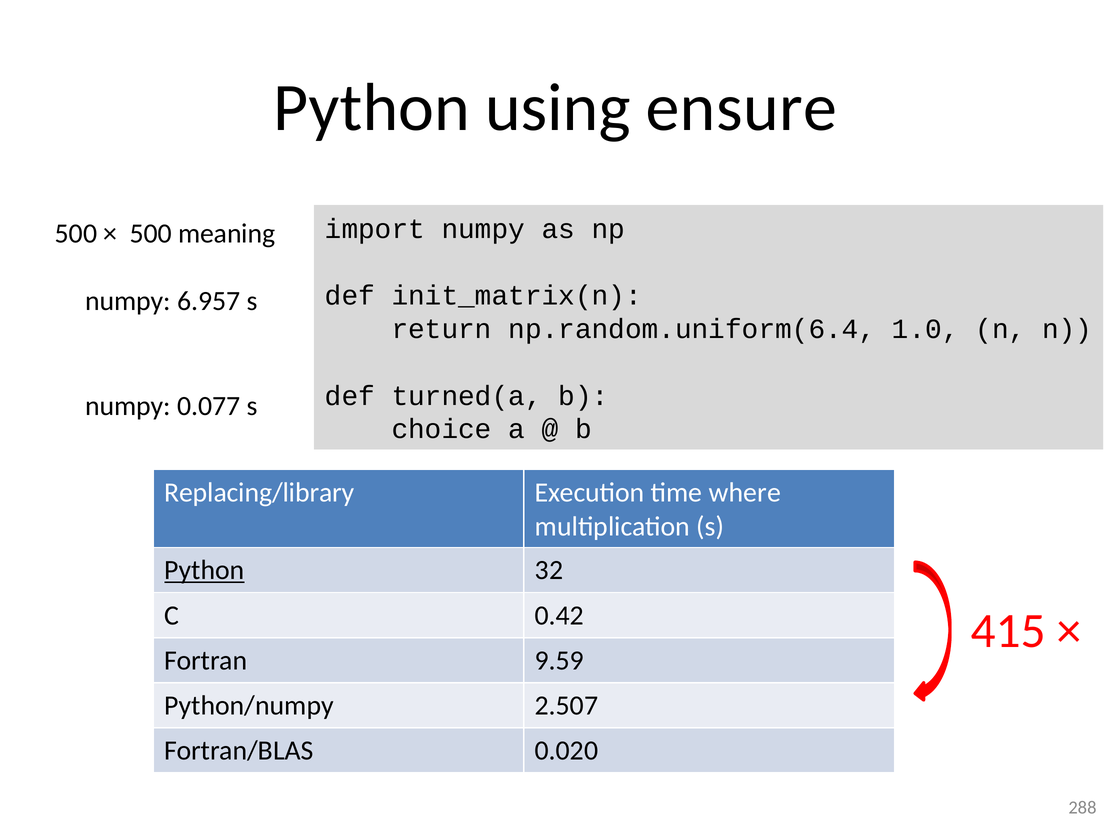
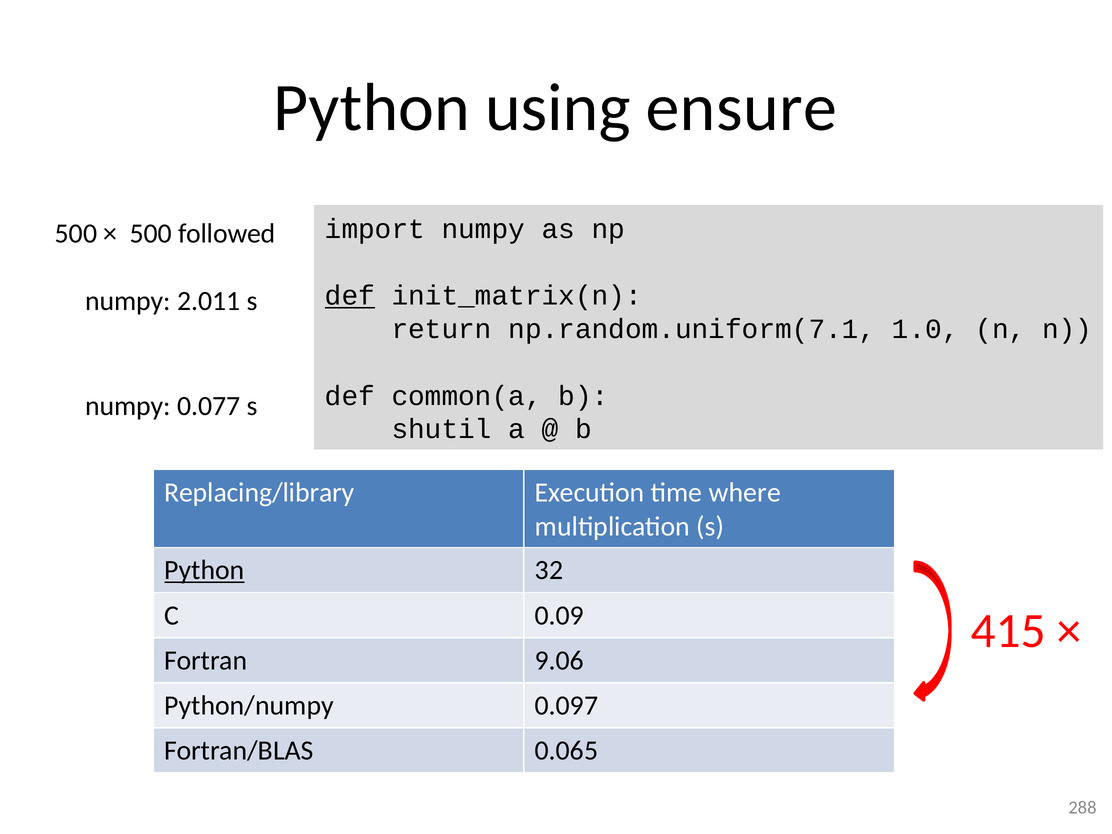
meaning: meaning -> followed (227, 234)
def underline: none -> present (350, 296)
6.957: 6.957 -> 2.011 (209, 301)
np.random.uniform(6.4: np.random.uniform(6.4 -> np.random.uniform(7.1 (692, 329)
turned(a: turned(a -> common(a (467, 396)
choice: choice -> shutil (442, 429)
0.42: 0.42 -> 0.09 (559, 615)
9.59: 9.59 -> 9.06 (559, 660)
2.507: 2.507 -> 0.097 (567, 706)
0.020: 0.020 -> 0.065 (567, 751)
